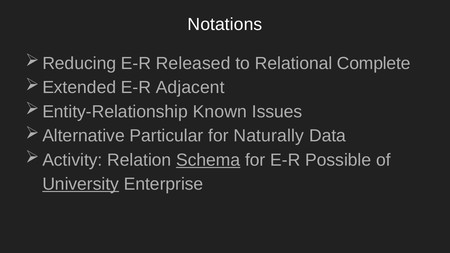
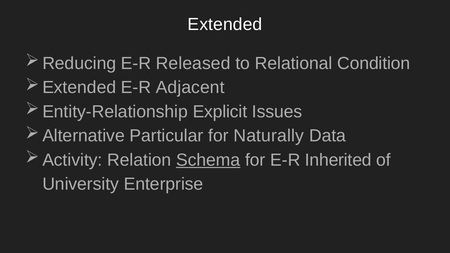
Notations: Notations -> Extended (225, 25)
Complete: Complete -> Condition (374, 63)
Known: Known -> Explicit (220, 112)
Possible: Possible -> Inherited (338, 160)
University underline: present -> none (81, 184)
